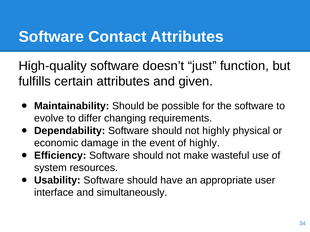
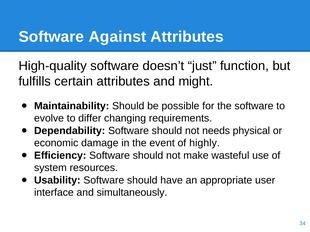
Contact: Contact -> Against (117, 37)
given: given -> might (196, 82)
not highly: highly -> needs (216, 131)
